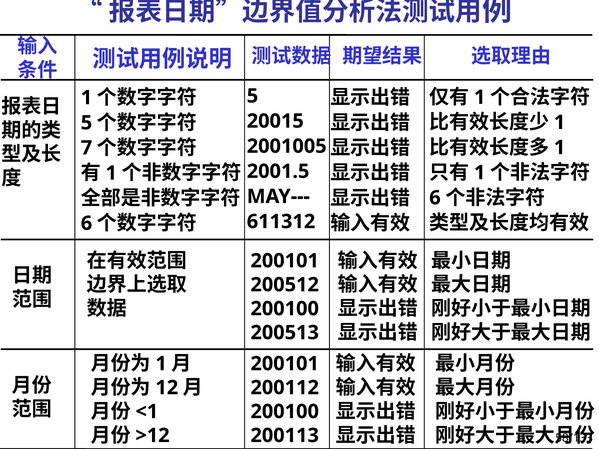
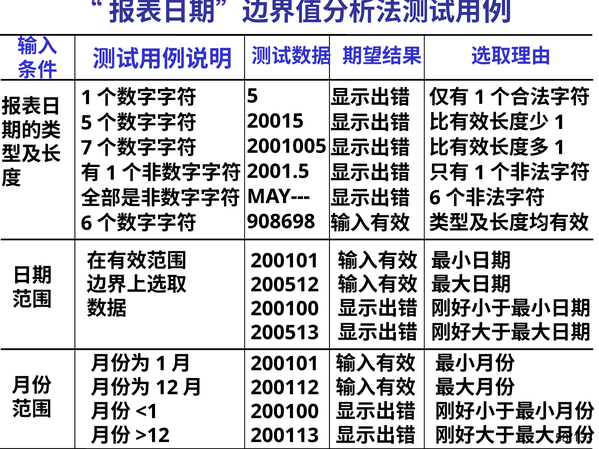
611312: 611312 -> 908698 (281, 222)
